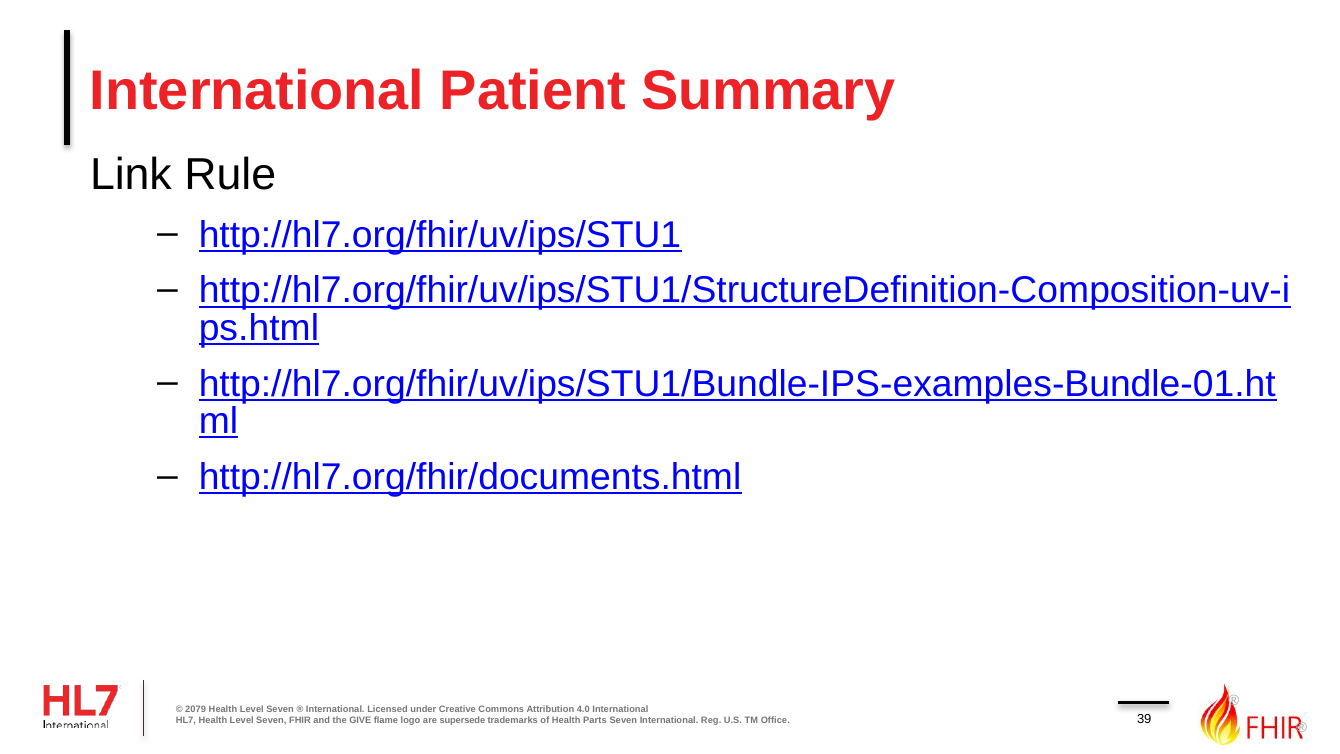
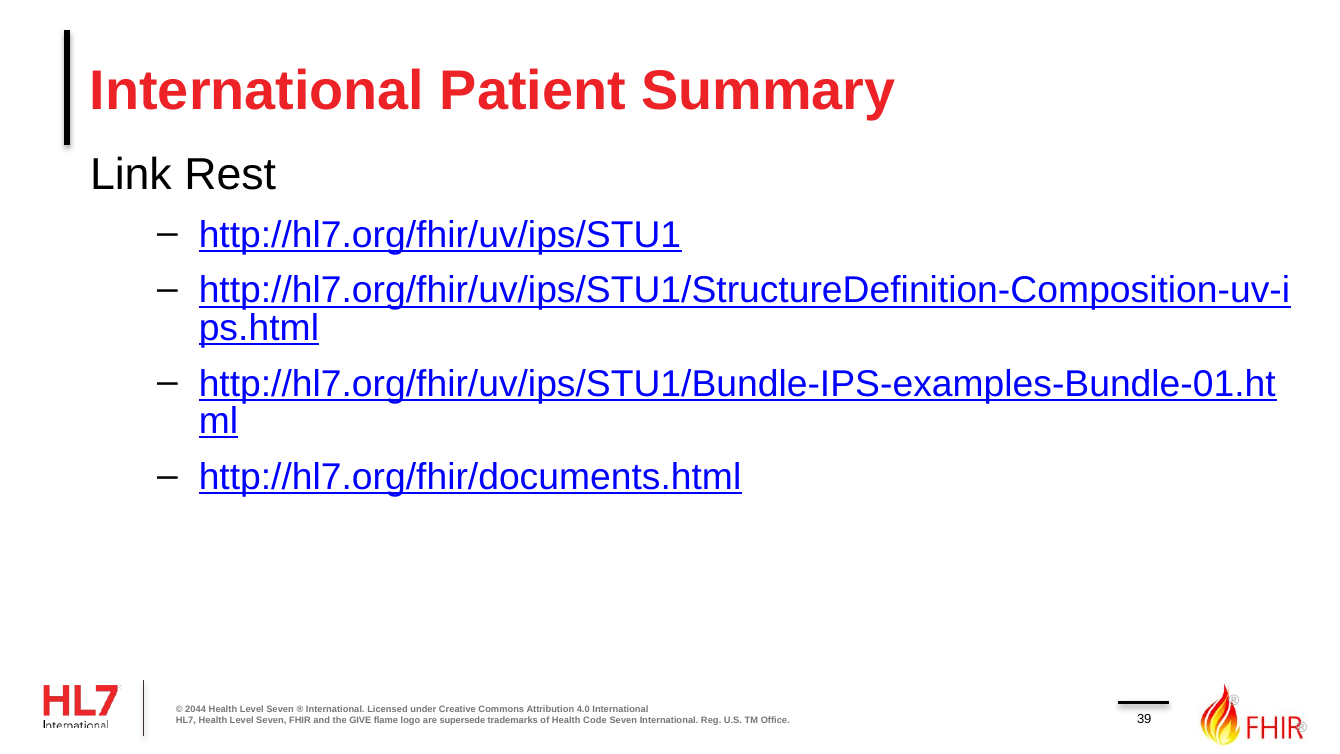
Rule: Rule -> Rest (230, 175)
2079: 2079 -> 2044 (196, 710)
Parts: Parts -> Code (595, 721)
